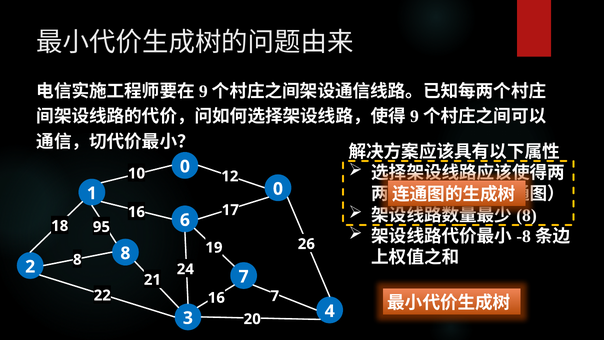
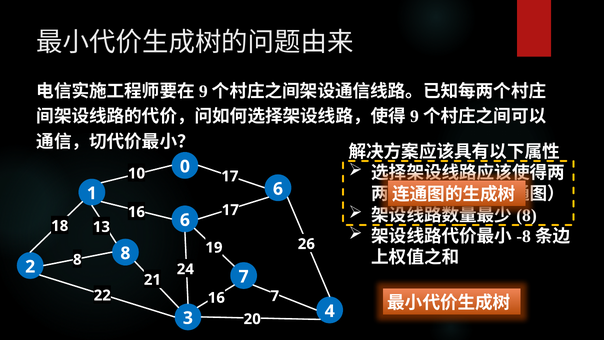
10 12: 12 -> 17 (230, 176)
1 0: 0 -> 6 (278, 189)
95: 95 -> 13 (101, 227)
